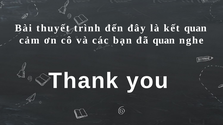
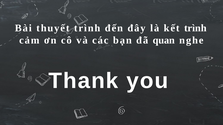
kết quan: quan -> trình (195, 28)
